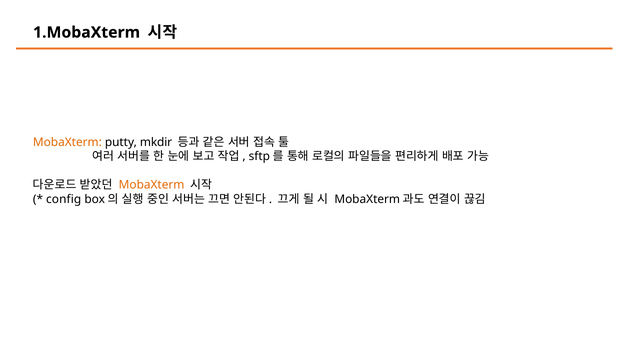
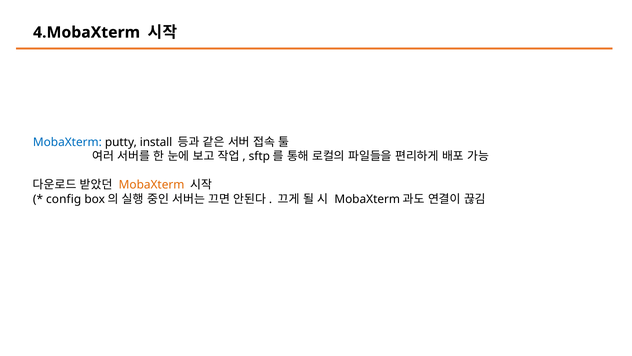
1.MobaXterm: 1.MobaXterm -> 4.MobaXterm (87, 32)
MobaXterm colour: orange -> blue (67, 142)
mkdir: mkdir -> install (156, 142)
